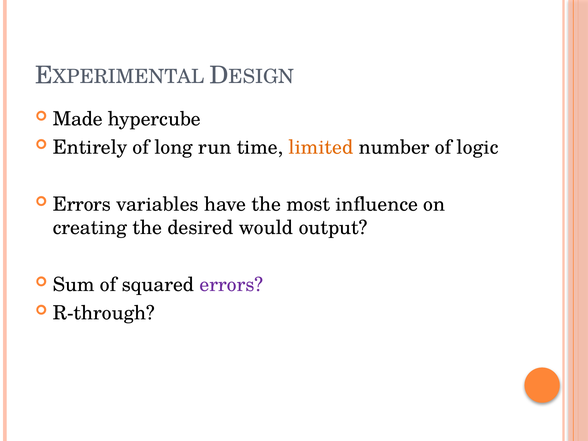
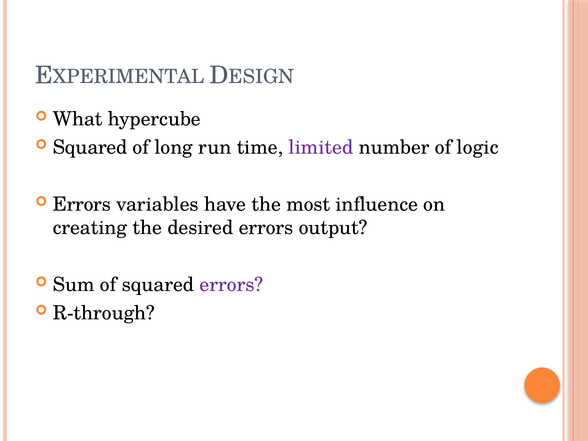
Made: Made -> What (78, 119)
Entirely: Entirely -> Squared (90, 147)
limited colour: orange -> purple (321, 147)
desired would: would -> errors (266, 228)
